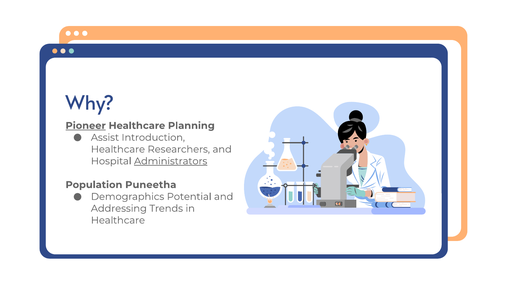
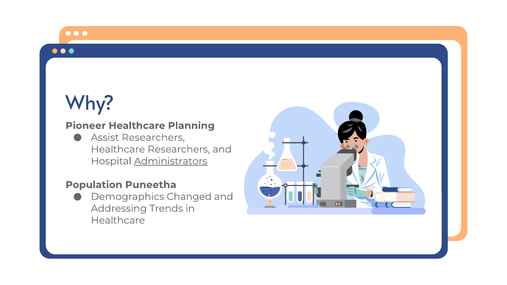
Pioneer underline: present -> none (86, 126)
Assist Introduction: Introduction -> Researchers (153, 138)
Potential: Potential -> Changed (189, 197)
